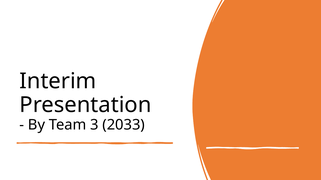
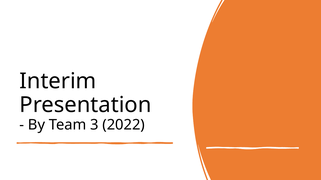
2033: 2033 -> 2022 (124, 125)
